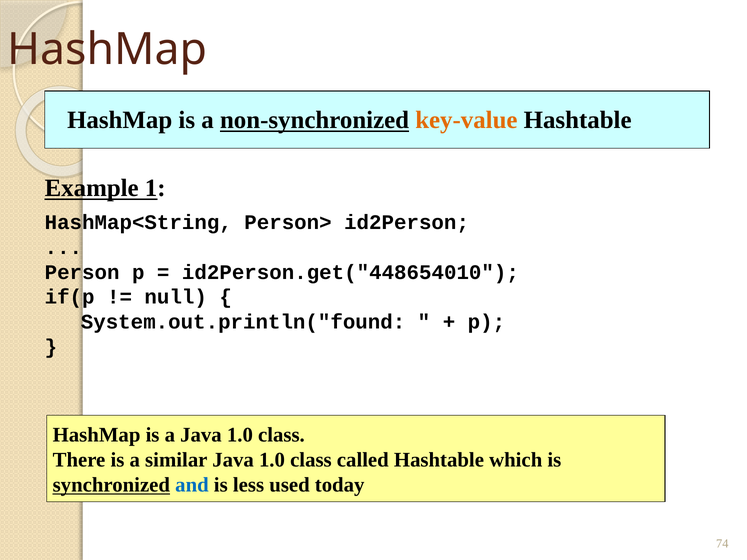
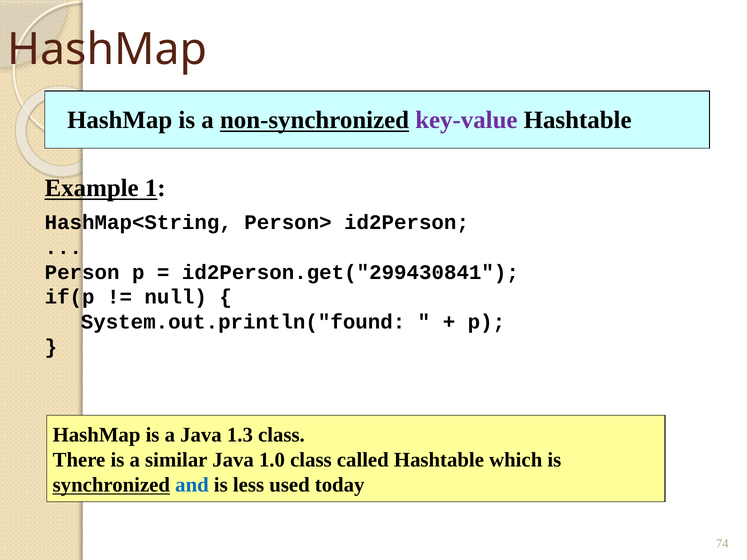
key-value colour: orange -> purple (466, 120)
id2Person.get("448654010: id2Person.get("448654010 -> id2Person.get("299430841 (350, 272)
a Java 1.0: 1.0 -> 1.3 (240, 435)
